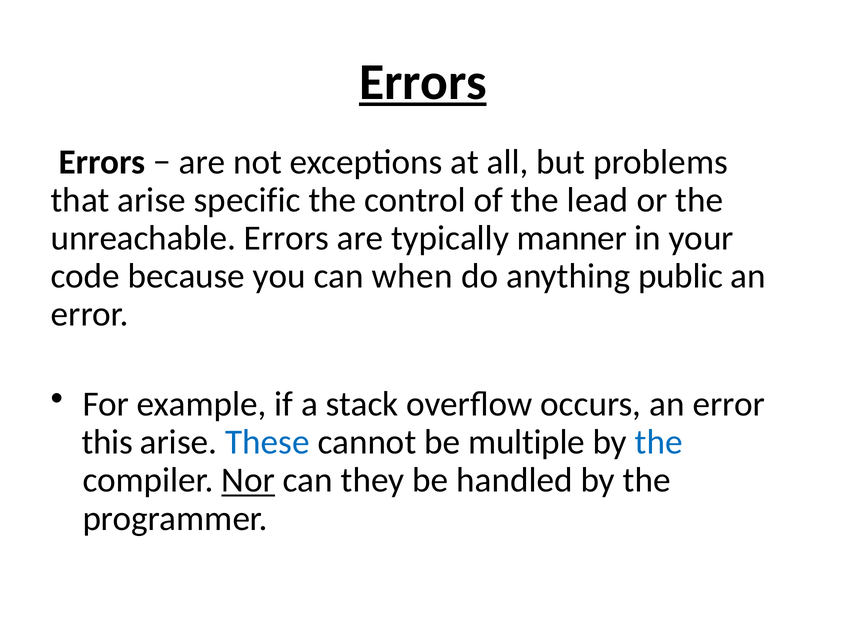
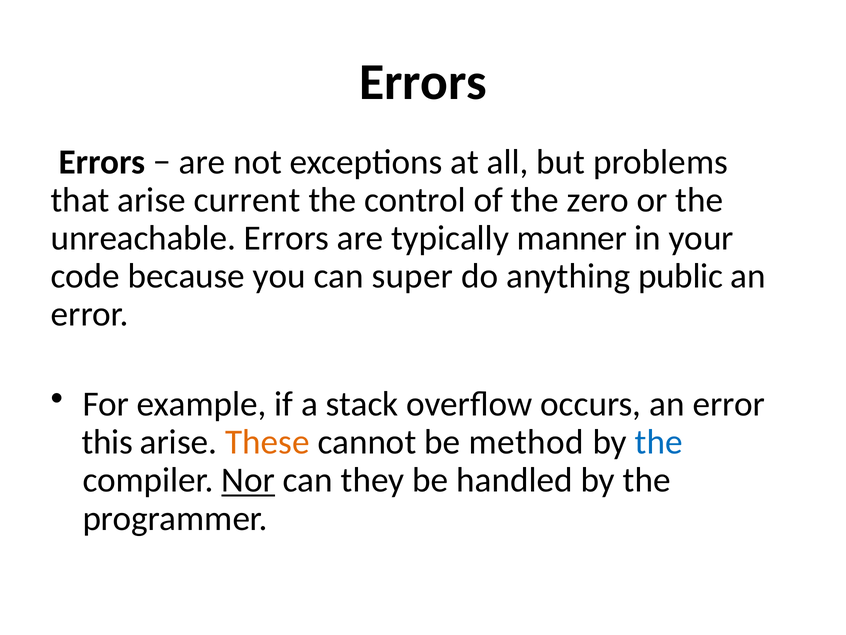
Errors underline: present -> none (423, 82)
specific: specific -> current (247, 200)
lead: lead -> zero (598, 200)
when: when -> super (412, 276)
These colour: blue -> orange (267, 442)
multiple: multiple -> method (526, 442)
